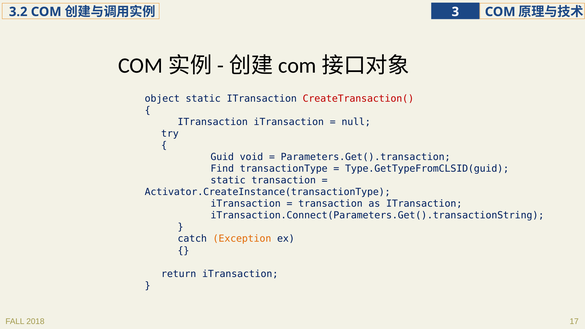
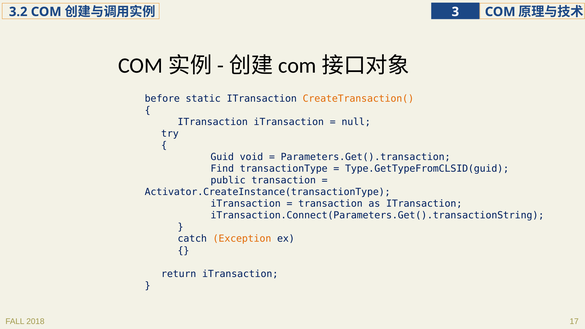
object: object -> before (162, 98)
CreateTransaction( colour: red -> orange (358, 98)
static: static -> public (228, 180)
